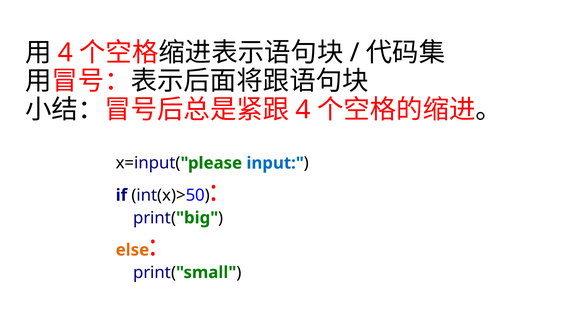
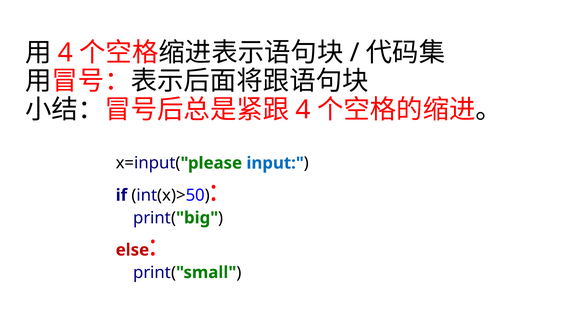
else colour: orange -> red (132, 250)
